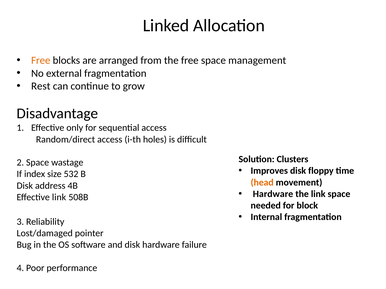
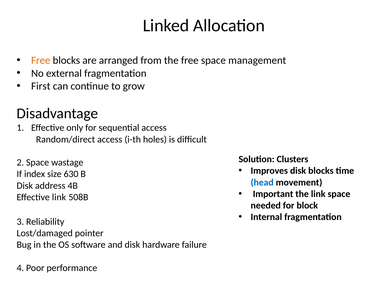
Rest: Rest -> First (41, 86)
disk floppy: floppy -> blocks (321, 171)
532: 532 -> 630 (71, 174)
head colour: orange -> blue (262, 183)
Hardware: Hardware -> Important (273, 194)
